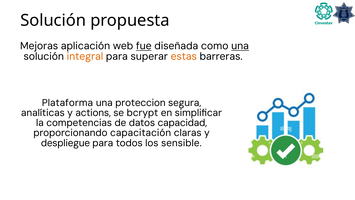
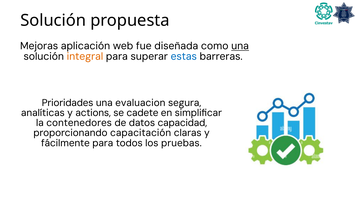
fue underline: present -> none (144, 46)
estas colour: orange -> blue (184, 56)
Plataforma: Plataforma -> Prioridades (68, 103)
proteccion: proteccion -> evaluacion (140, 103)
bcrypt: bcrypt -> cadete (142, 113)
competencias: competencias -> contenedores (79, 123)
despliegue: despliegue -> fácilmente (65, 143)
sensible: sensible -> pruebas (181, 143)
